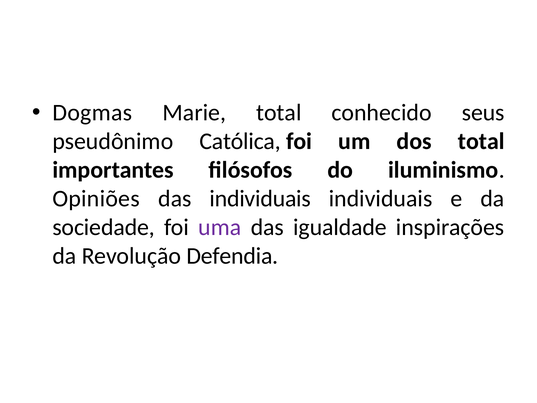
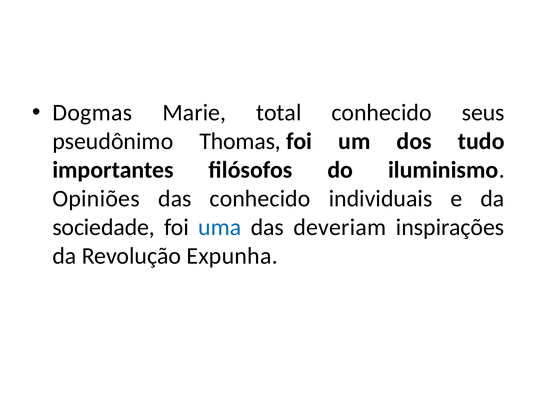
Católica: Católica -> Thomas (240, 141)
dos total: total -> tudo (481, 141)
das individuais: individuais -> conhecido (260, 199)
uma colour: purple -> blue (220, 227)
igualdade: igualdade -> deveriam (340, 227)
Defendia: Defendia -> Expunha (232, 256)
